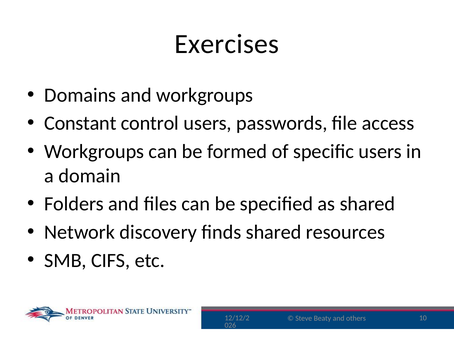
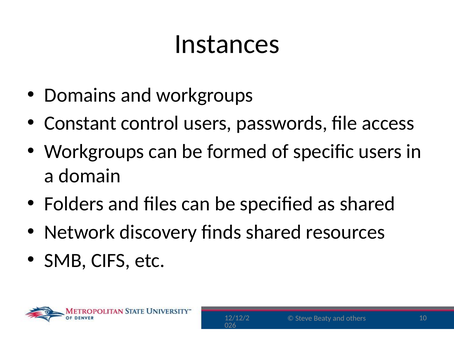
Exercises: Exercises -> Instances (227, 44)
